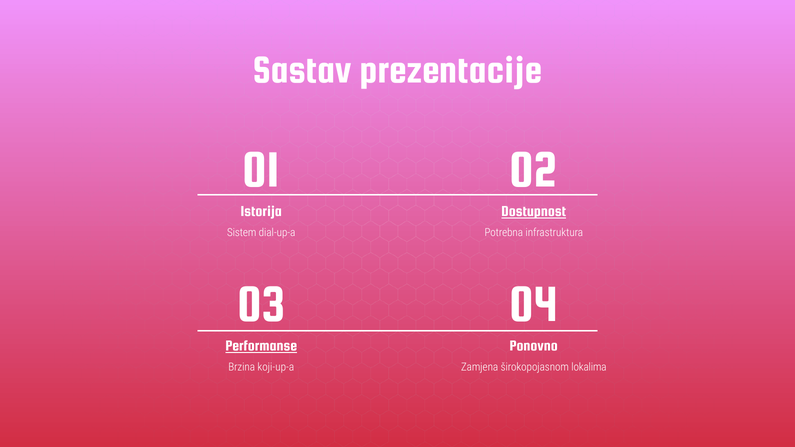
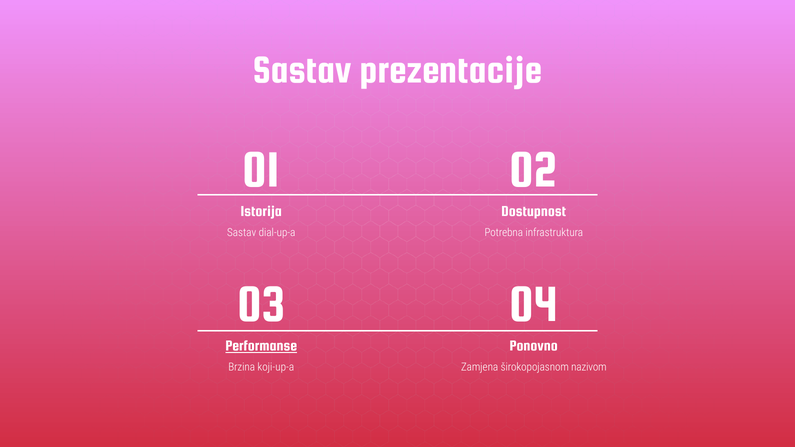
Dostupnost underline: present -> none (534, 211)
Sistem: Sistem -> Sastav (242, 233)
lokalima: lokalima -> nazivom (589, 367)
